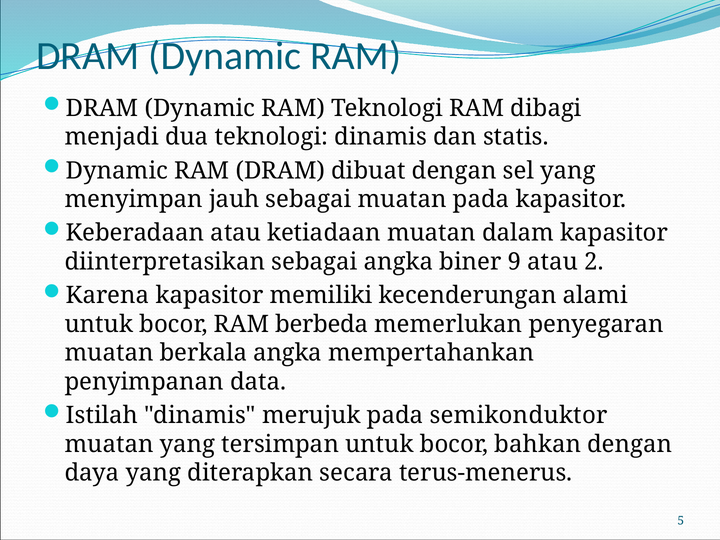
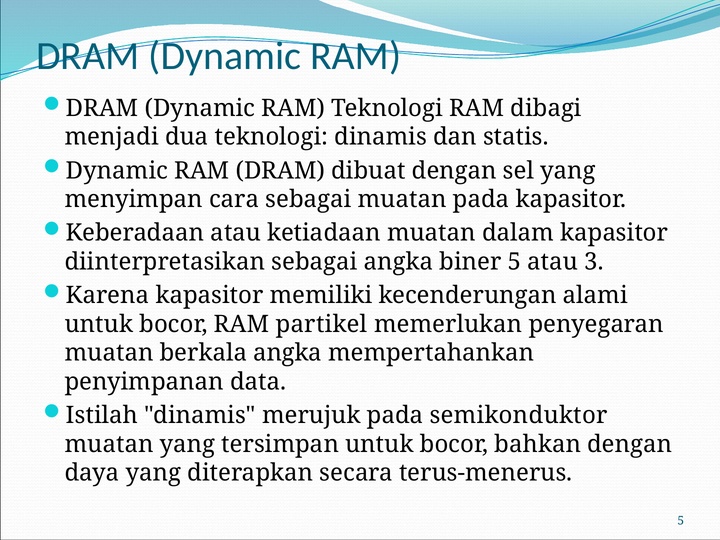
jauh: jauh -> cara (234, 199)
biner 9: 9 -> 5 (514, 262)
2: 2 -> 3 (594, 262)
berbeda: berbeda -> partikel (322, 324)
